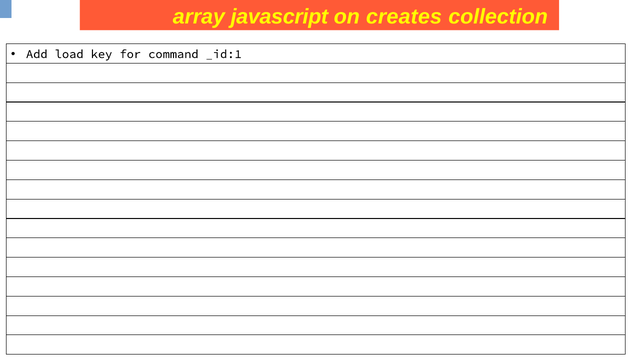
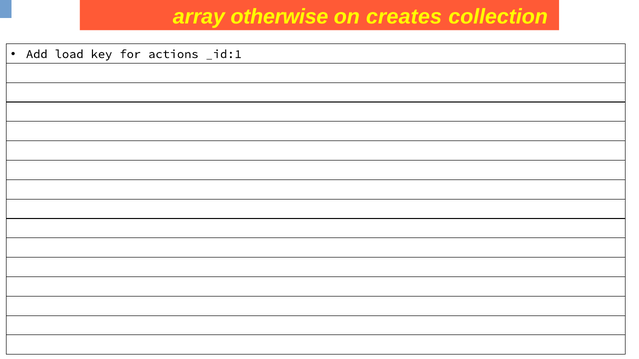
javascript: javascript -> otherwise (279, 17)
command: command -> actions (173, 54)
